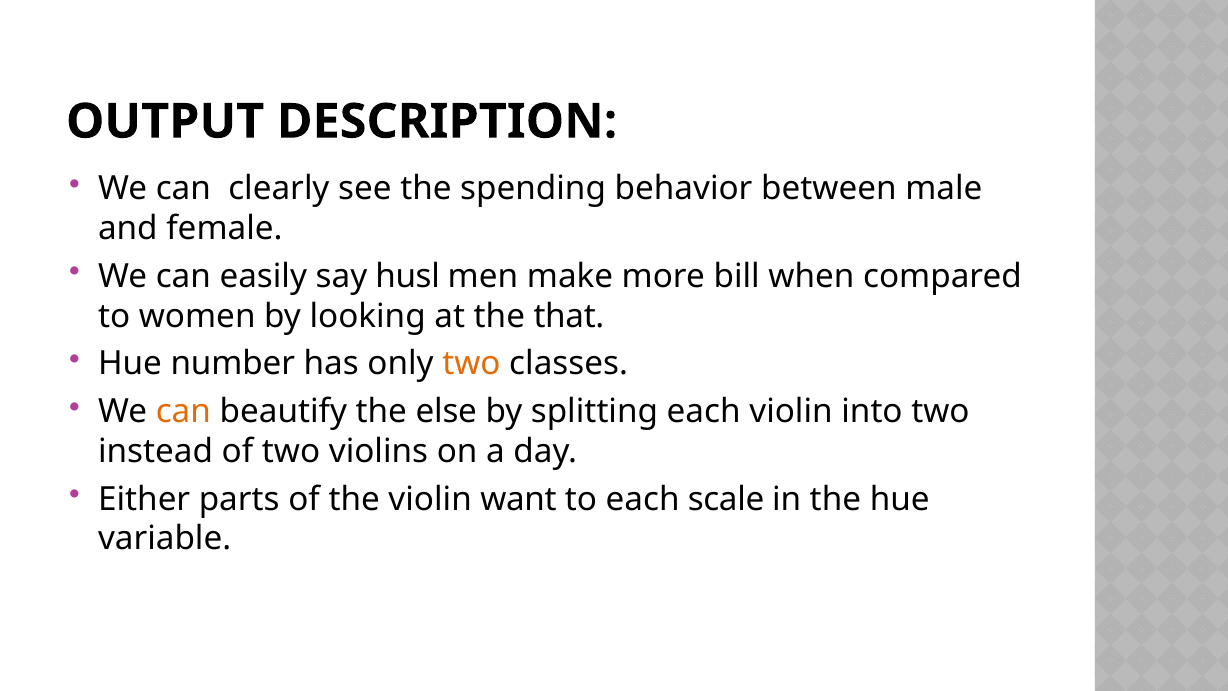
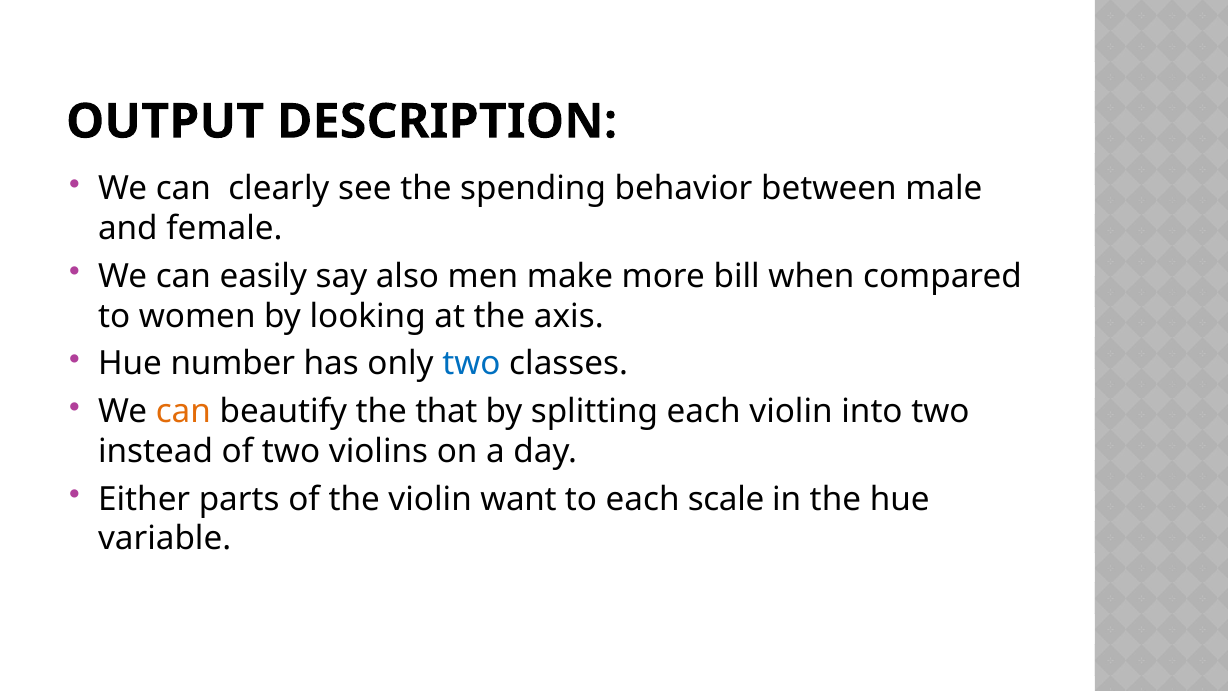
husl: husl -> also (407, 276)
that: that -> axis (569, 316)
two colour: orange -> blue (471, 364)
else: else -> that (446, 411)
